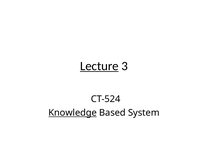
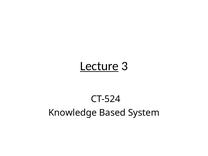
Knowledge underline: present -> none (73, 113)
